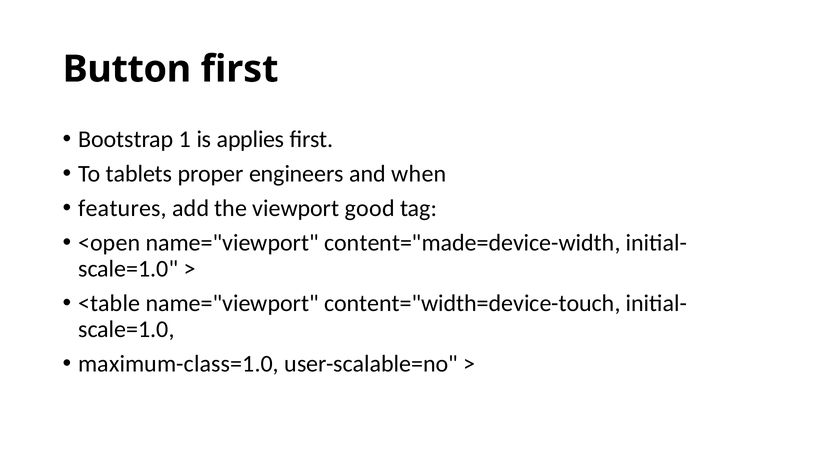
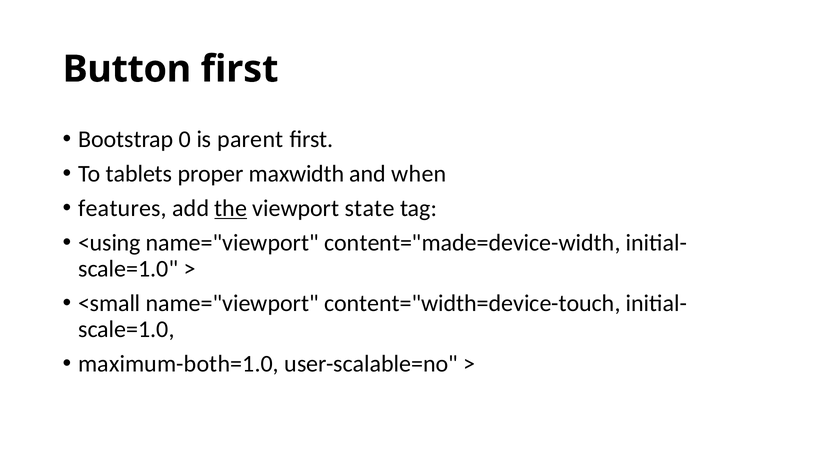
1: 1 -> 0 (185, 139)
applies: applies -> parent (250, 139)
engineers: engineers -> maxwidth (296, 174)
the underline: none -> present (231, 208)
good: good -> state (370, 208)
<open: <open -> <using (109, 243)
<table: <table -> <small (109, 303)
maximum-class=1.0: maximum-class=1.0 -> maximum-both=1.0 (179, 364)
